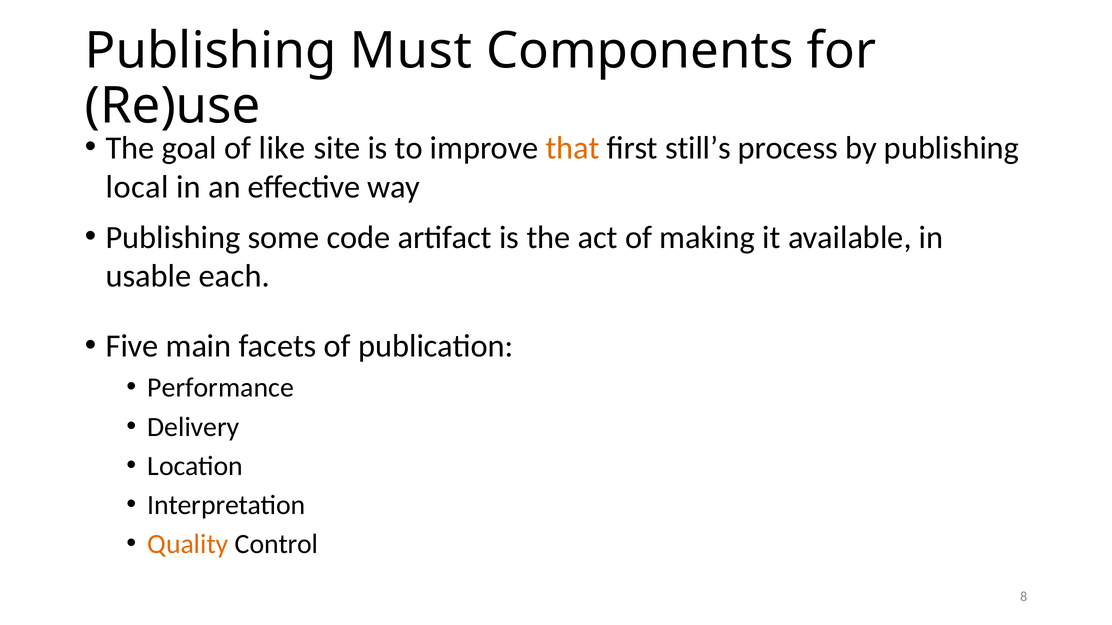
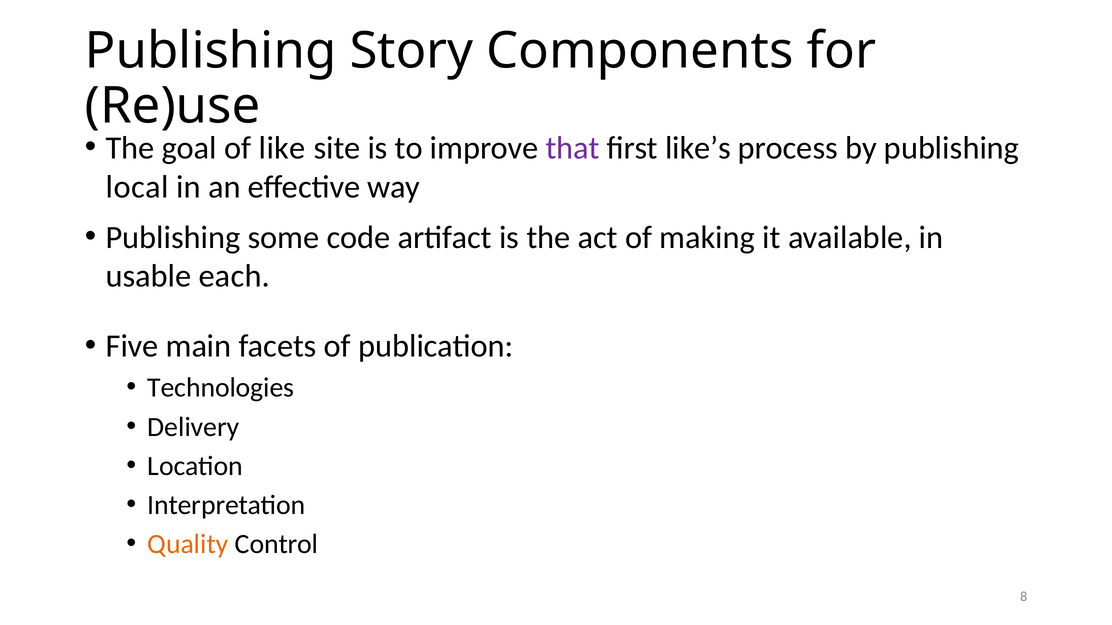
Must: Must -> Story (411, 51)
that colour: orange -> purple (573, 148)
still’s: still’s -> like’s (698, 148)
Performance: Performance -> Technologies (221, 388)
